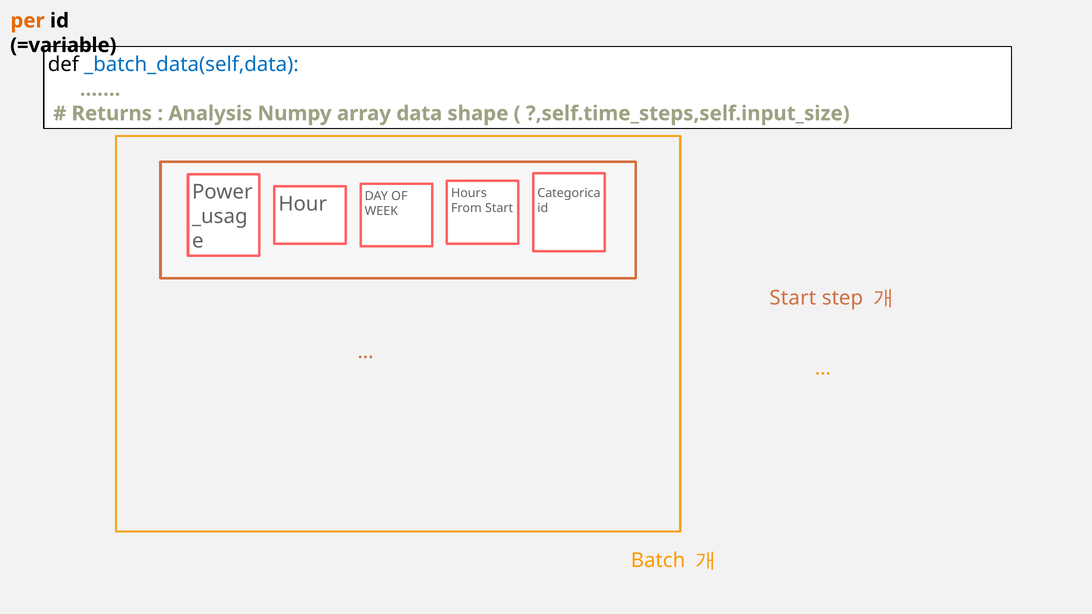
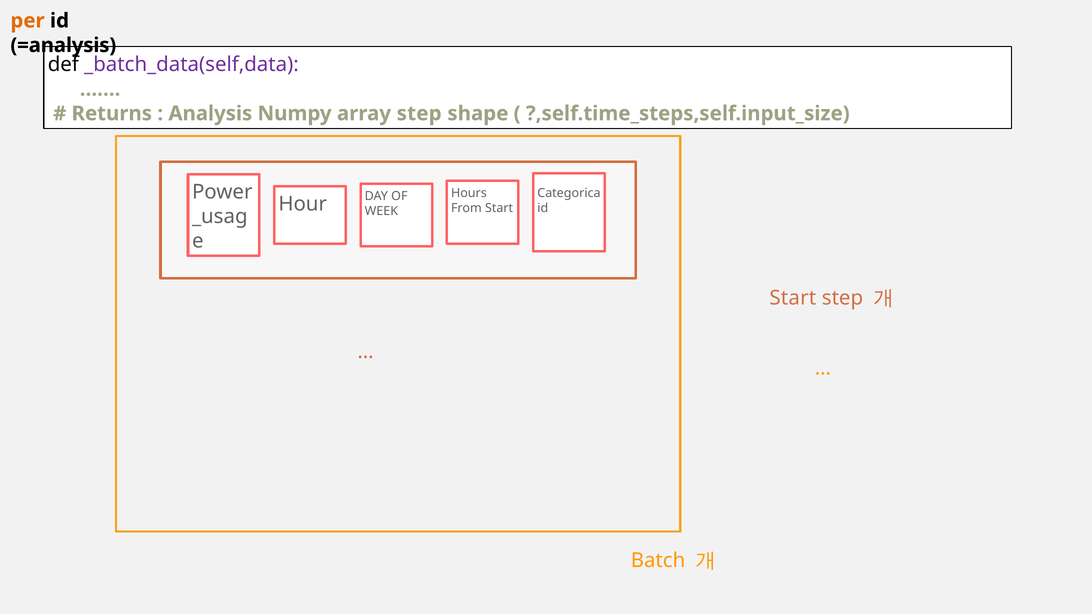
=variable: =variable -> =analysis (63, 45)
_batch_data(self,data colour: blue -> purple (191, 64)
array data: data -> step (419, 114)
